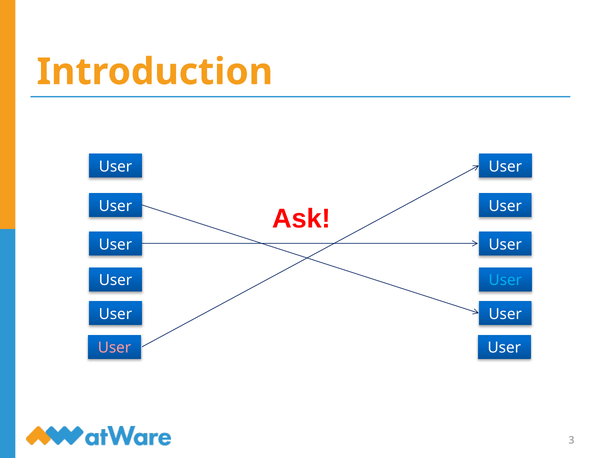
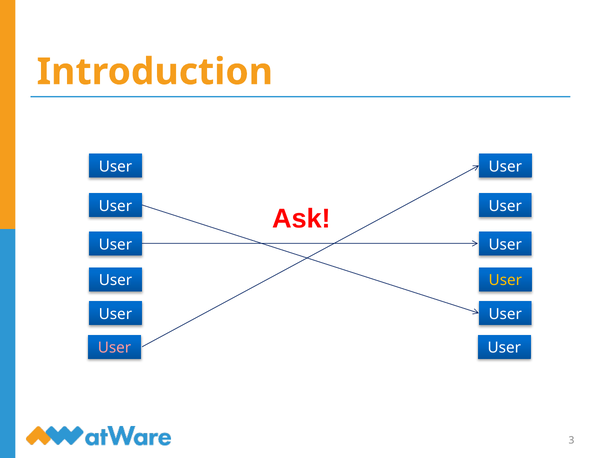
User colour: light blue -> yellow (505, 281)
